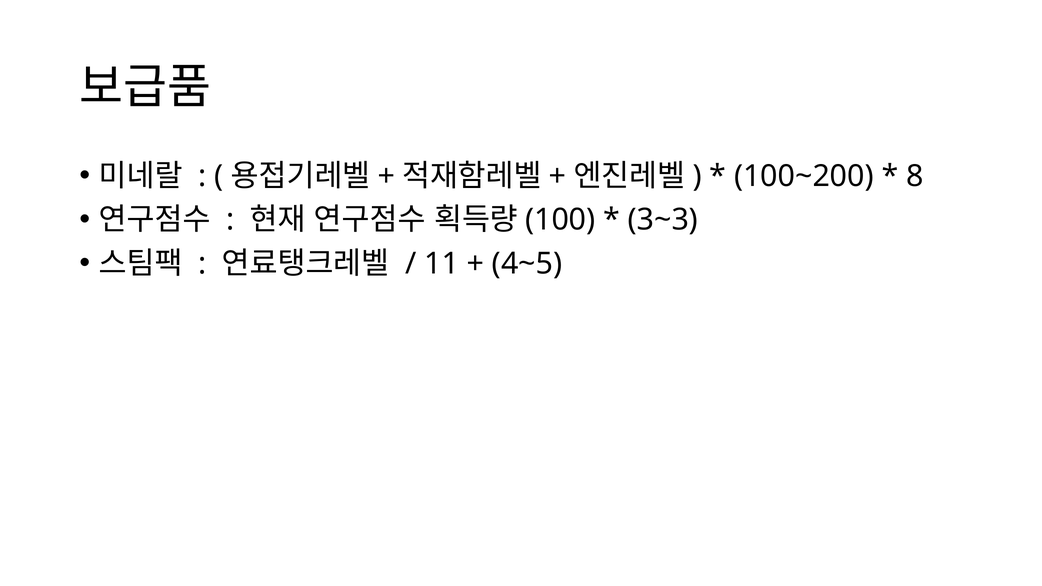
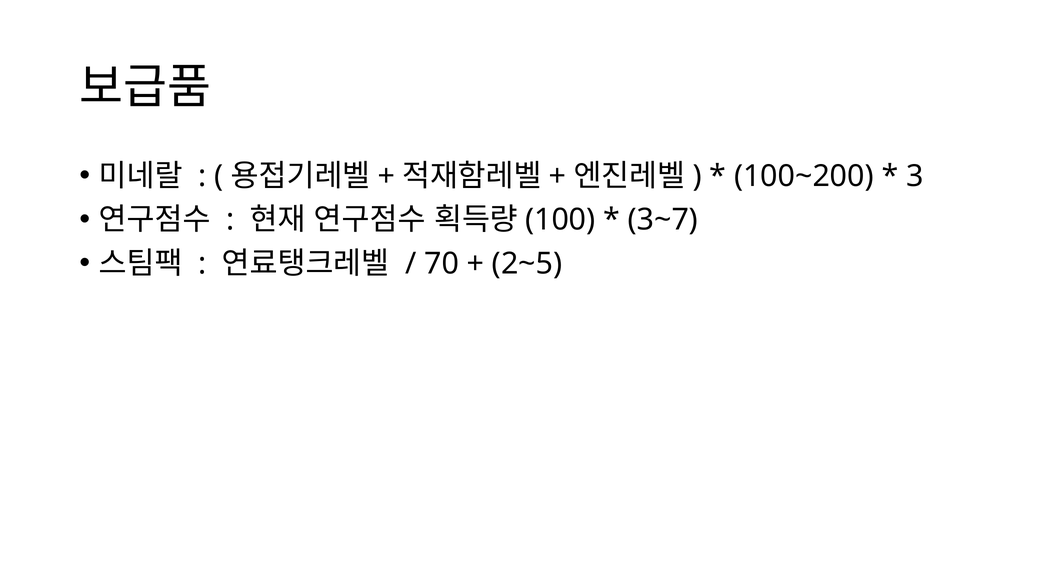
8: 8 -> 3 (915, 176)
3~3: 3~3 -> 3~7 (663, 220)
11: 11 -> 70 (442, 264)
4~5: 4~5 -> 2~5 (527, 264)
